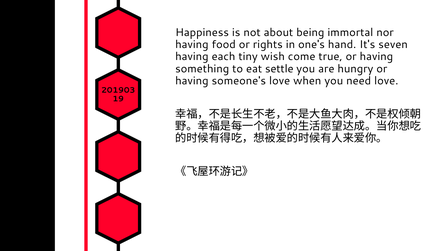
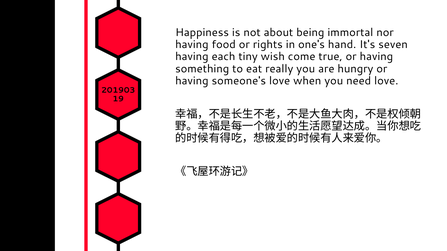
settle: settle -> really (279, 69)
